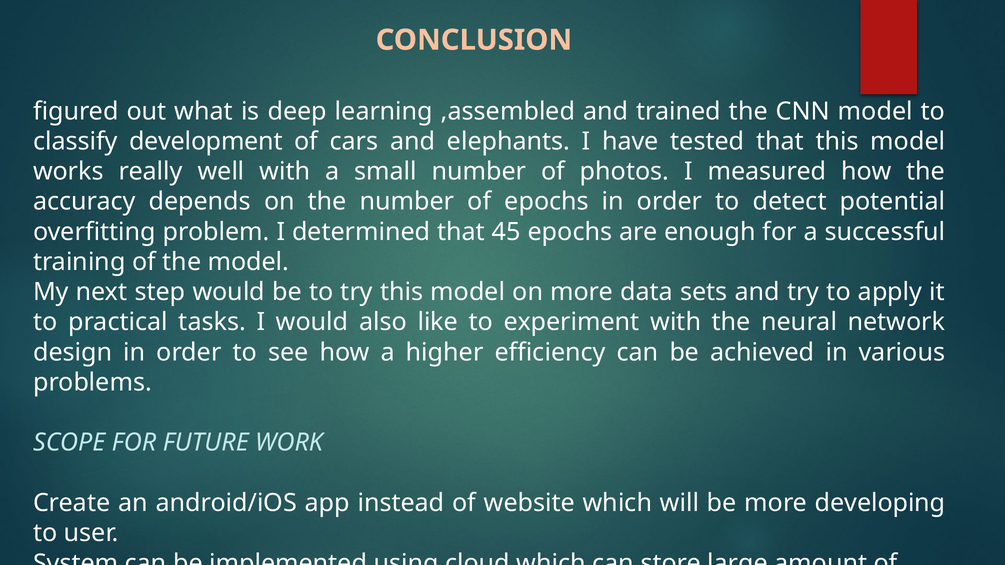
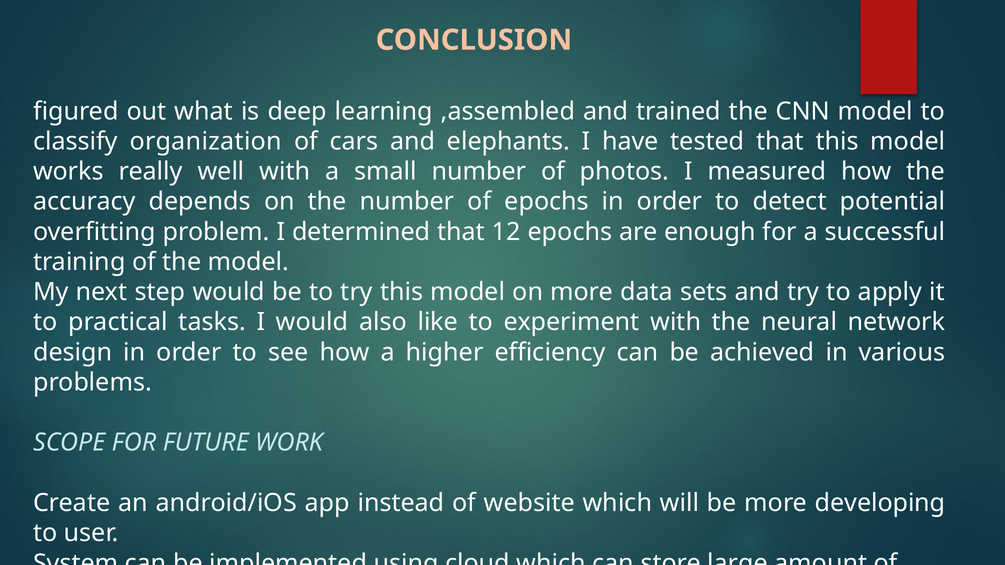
development: development -> organization (206, 141)
45: 45 -> 12 (506, 232)
